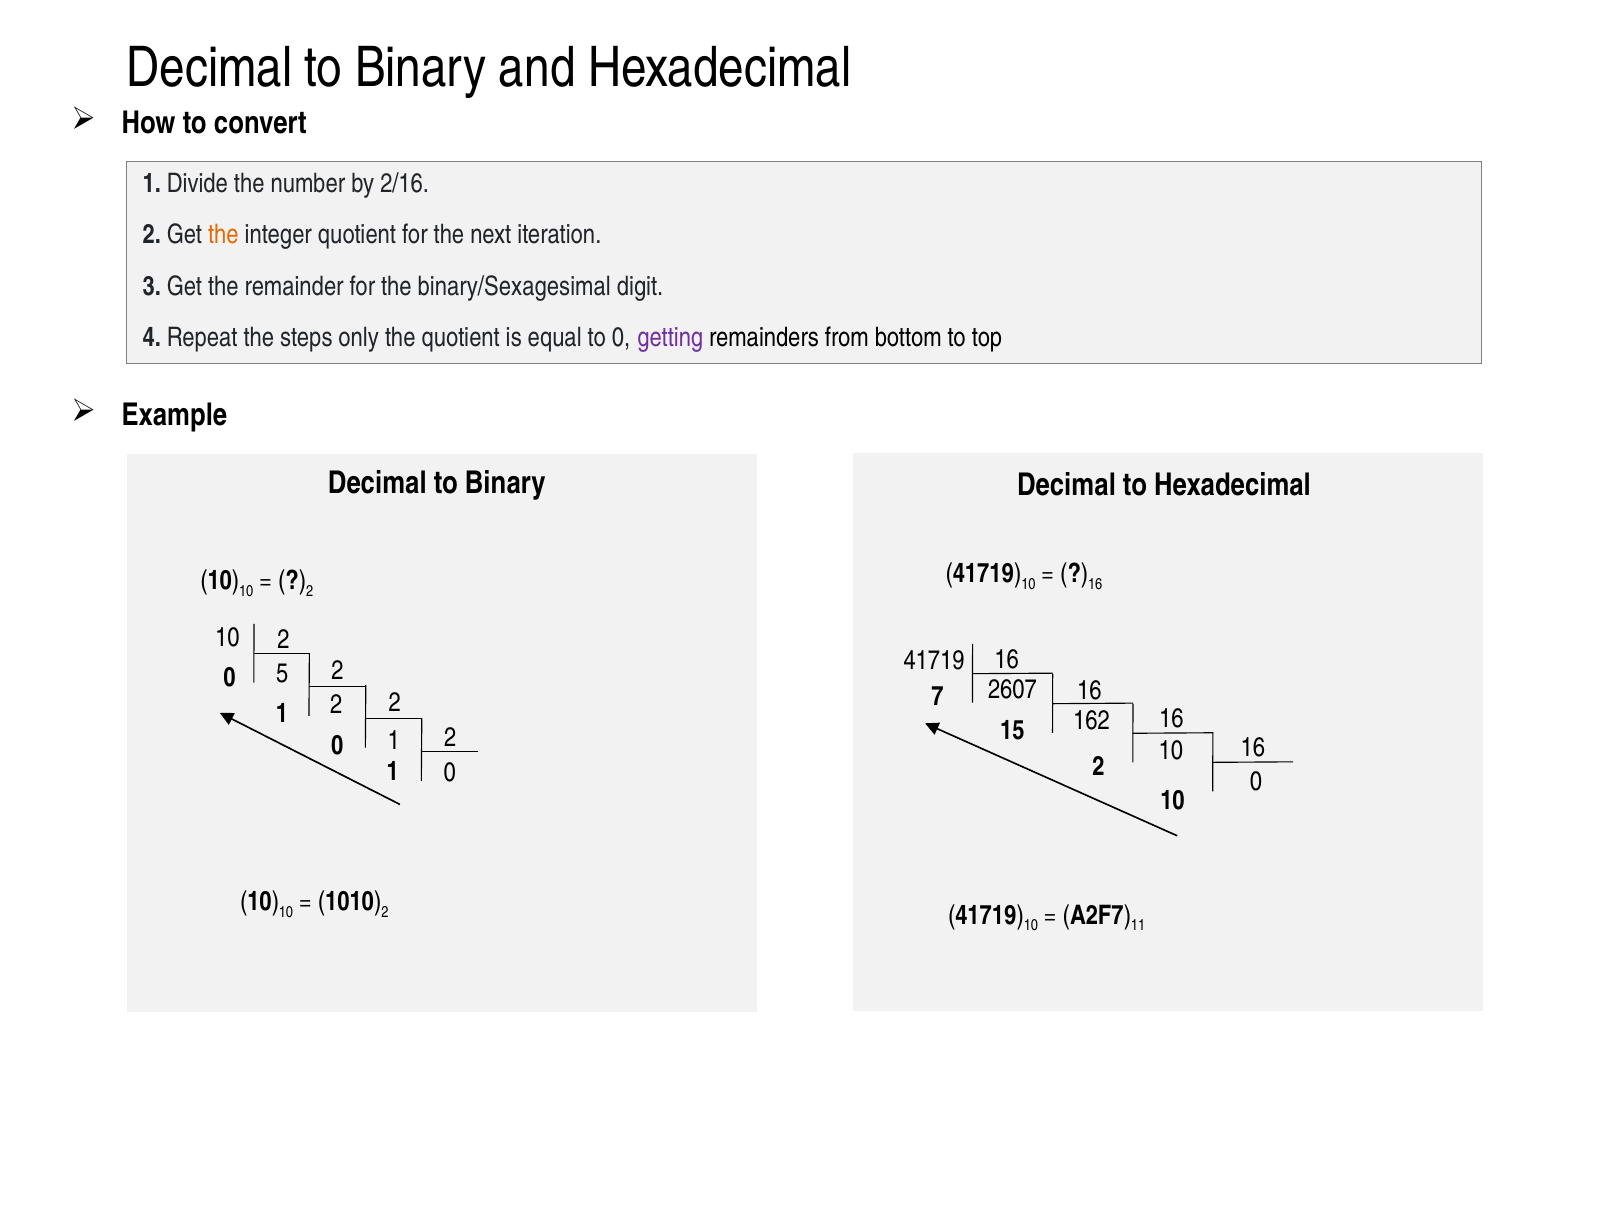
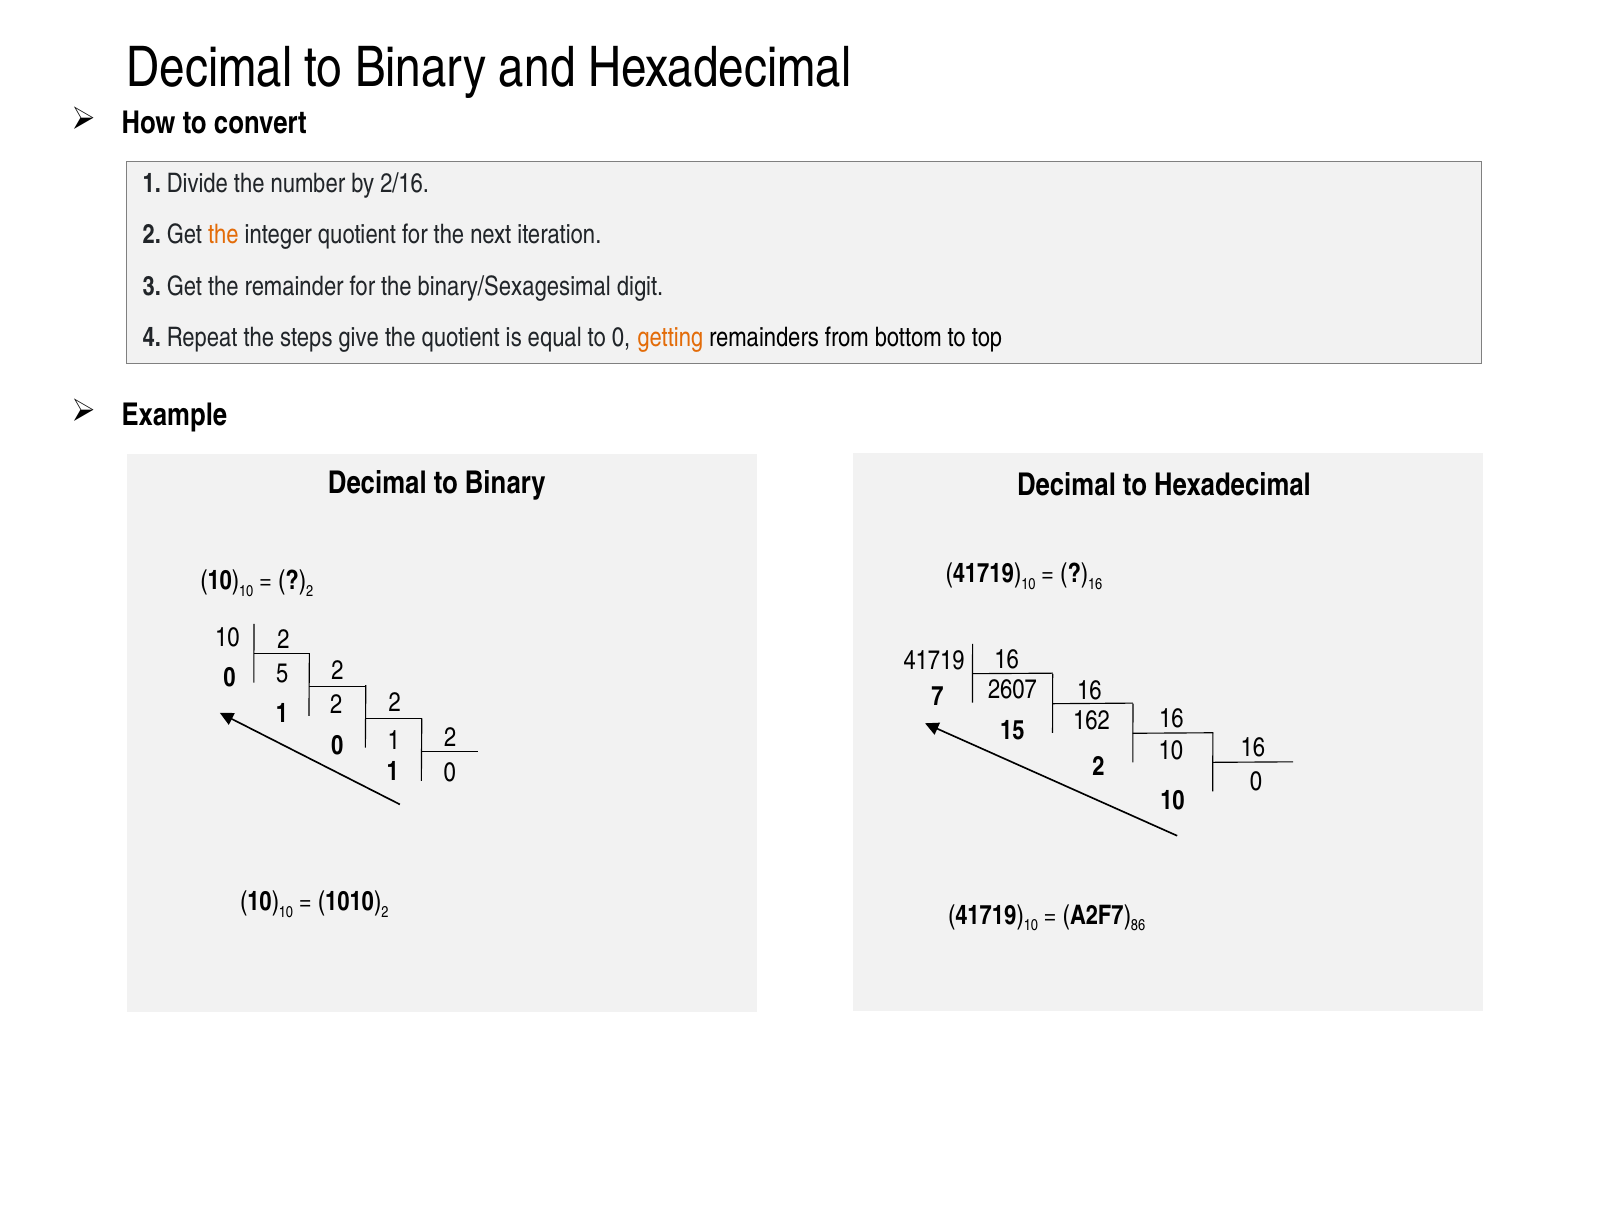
only: only -> give (359, 338)
getting colour: purple -> orange (670, 338)
11: 11 -> 86 (1138, 926)
